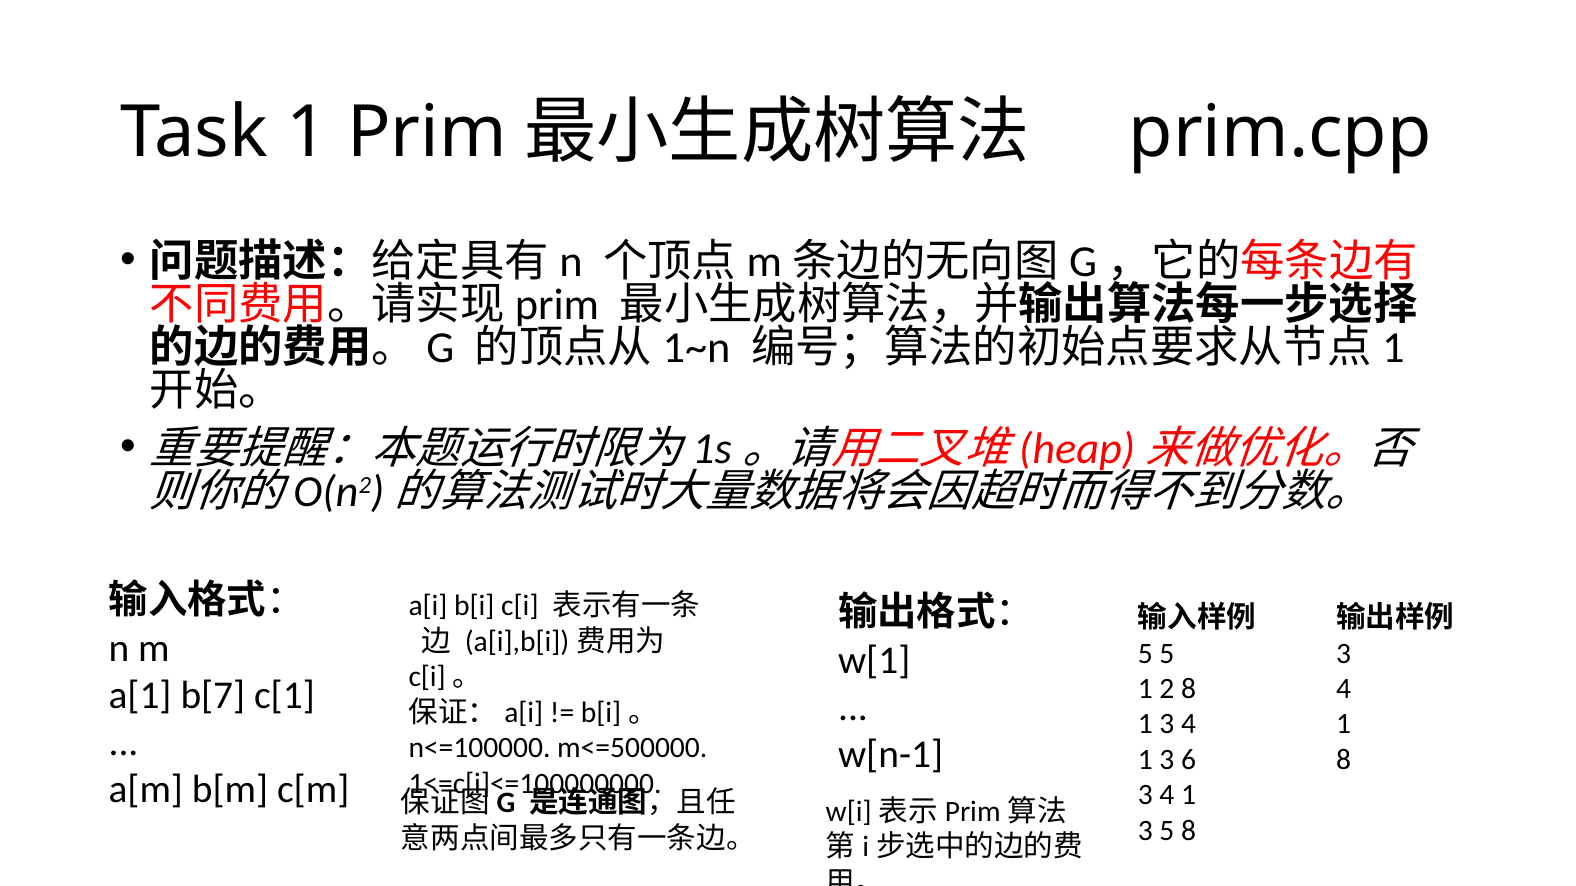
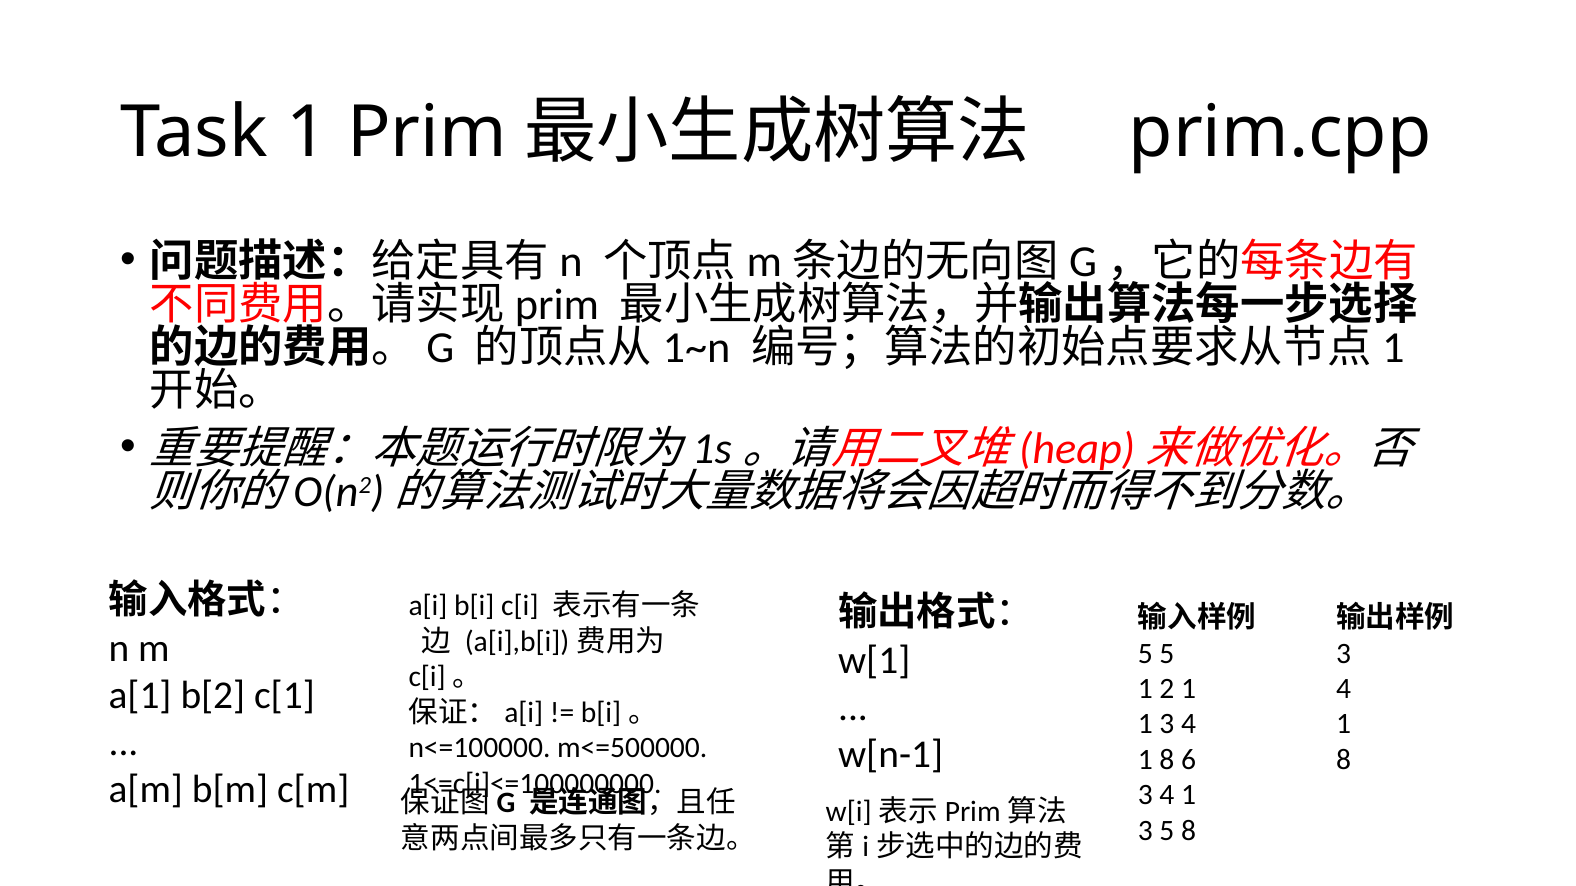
2 8: 8 -> 1 (1189, 689)
b[7: b[7 -> b[2 (213, 696)
3: 3 -> 8 (1167, 760)
